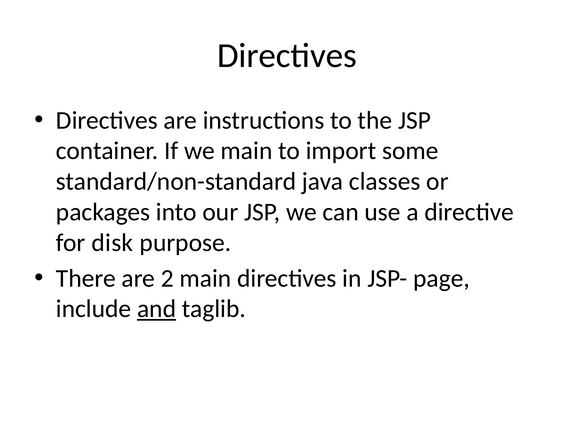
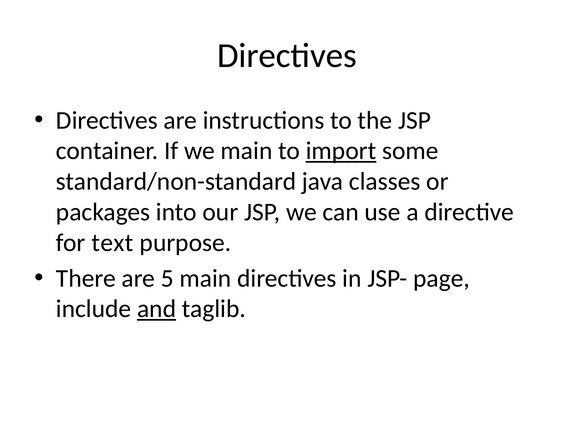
import underline: none -> present (341, 151)
disk: disk -> text (112, 243)
2: 2 -> 5 (167, 279)
